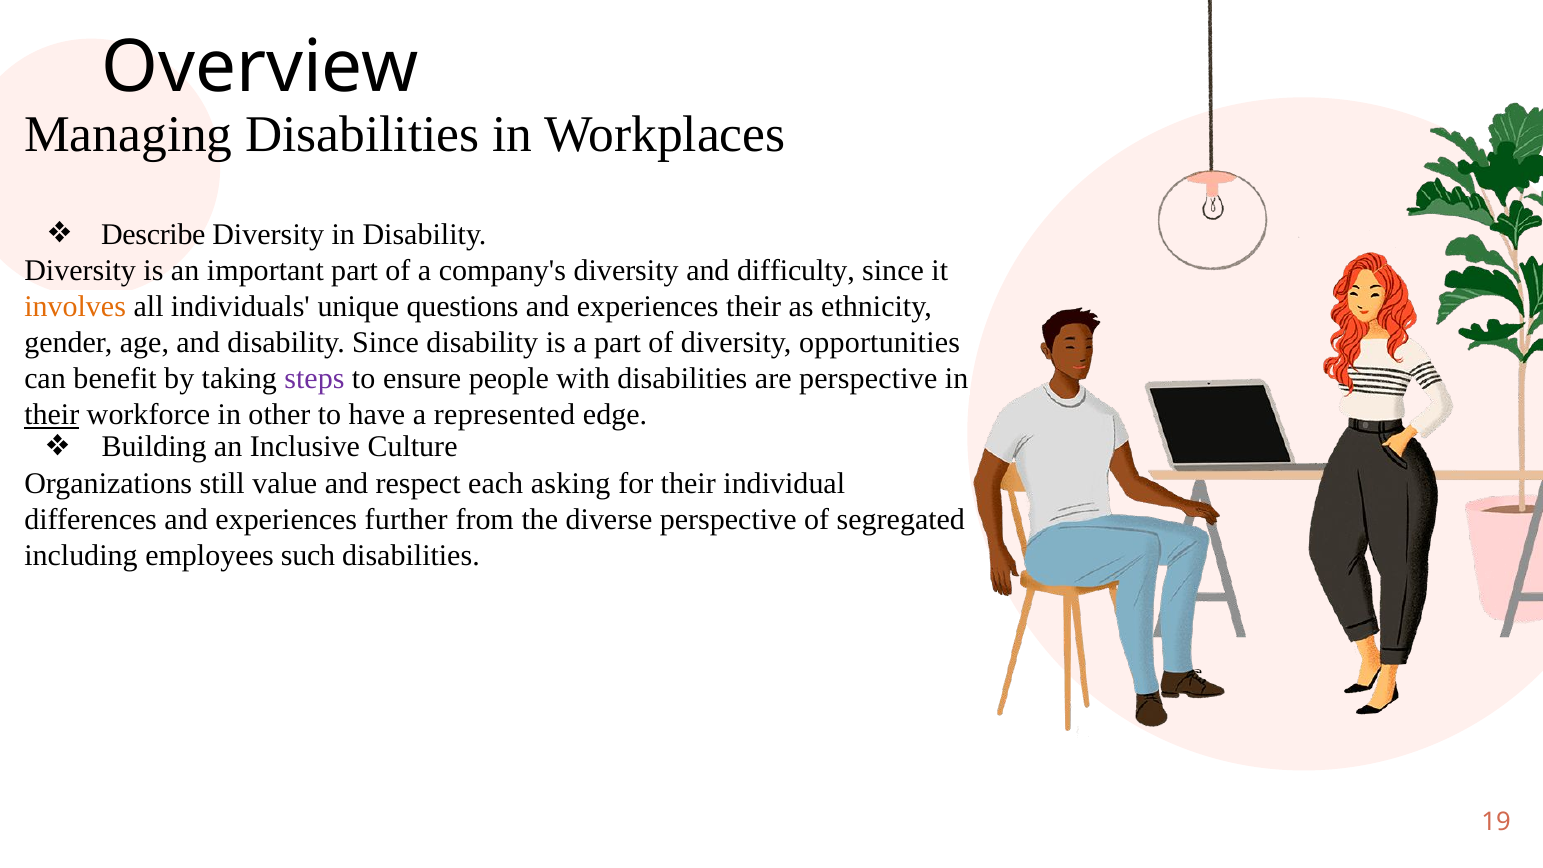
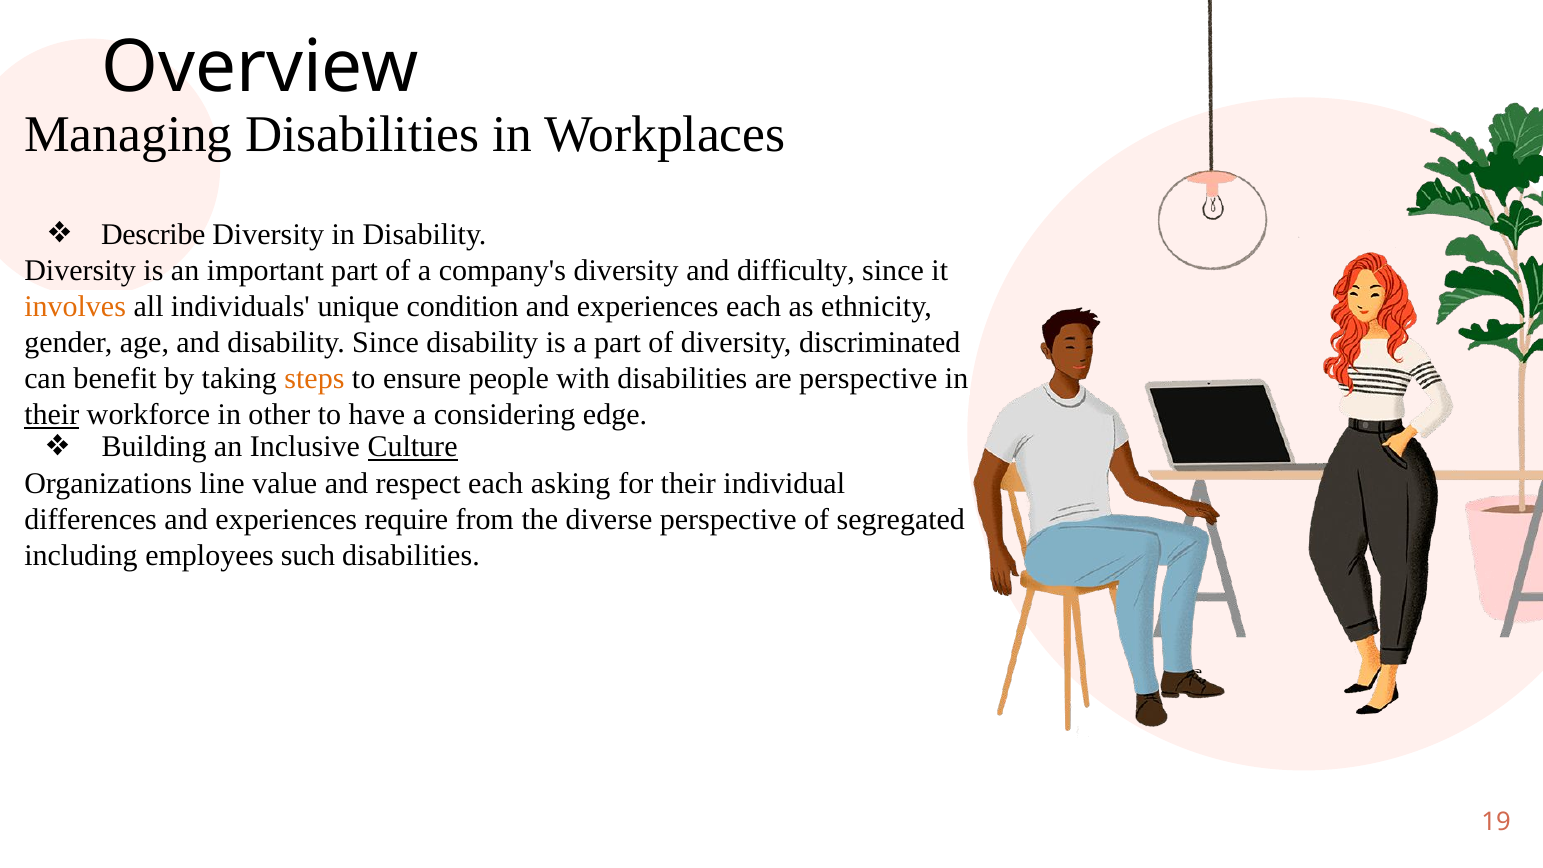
questions: questions -> condition (463, 307)
experiences their: their -> each (754, 307)
opportunities: opportunities -> discriminated (880, 343)
steps colour: purple -> orange (314, 379)
represented: represented -> considering (505, 415)
Culture underline: none -> present (413, 447)
still: still -> line (222, 483)
further: further -> require (406, 519)
